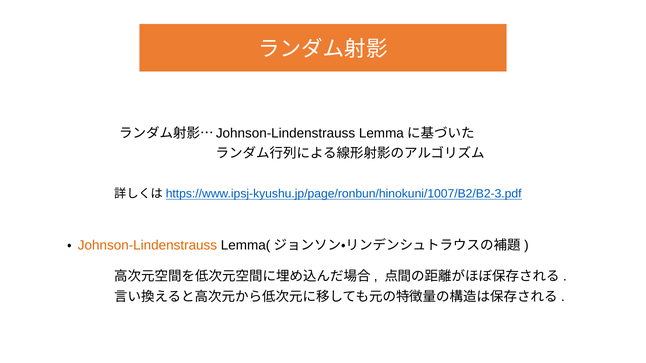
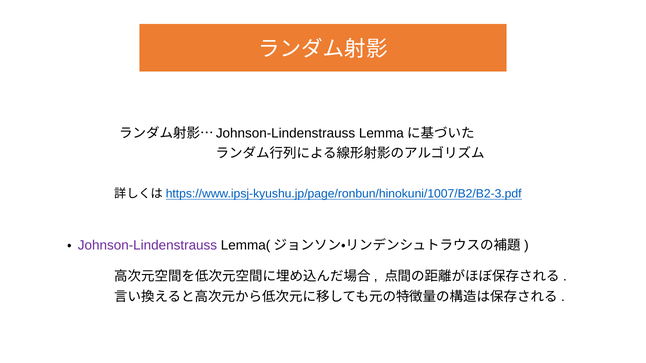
Johnson-Lindenstrauss colour: orange -> purple (147, 245)
